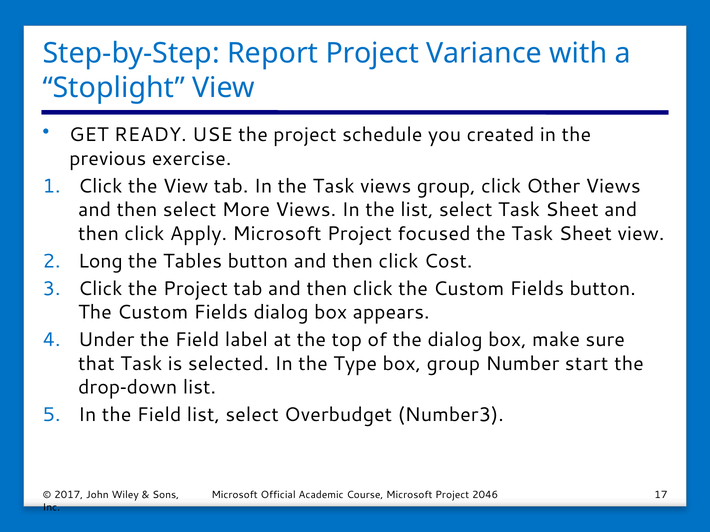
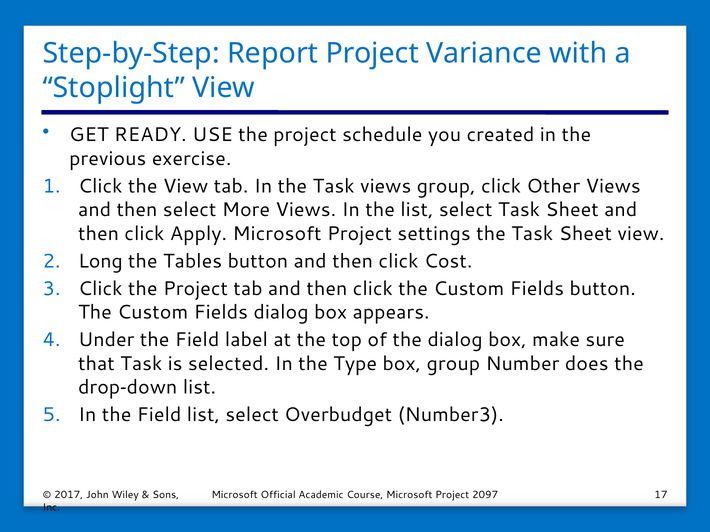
focused: focused -> settings (434, 234)
start: start -> does (587, 364)
2046: 2046 -> 2097 (485, 495)
